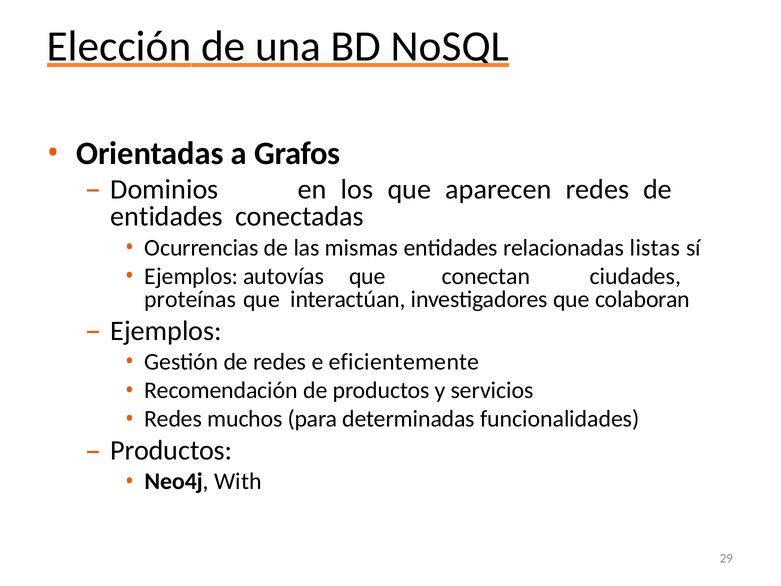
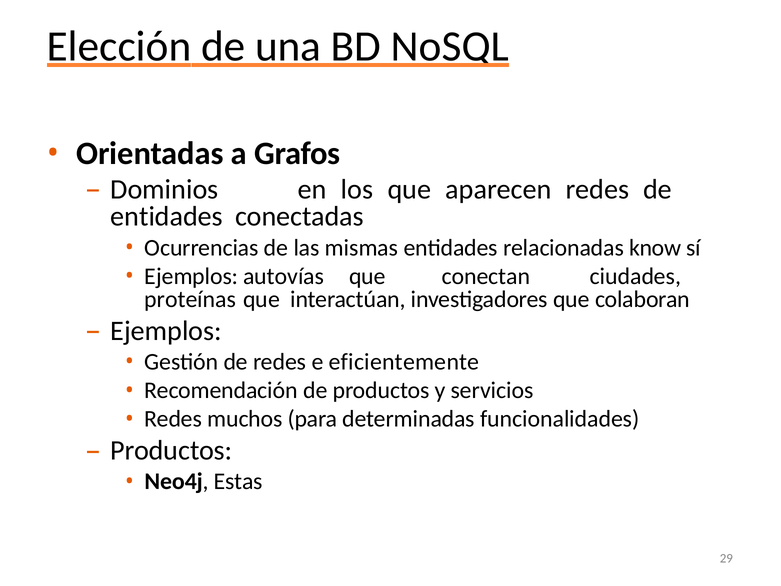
listas: listas -> know (655, 248)
With: With -> Estas (238, 481)
